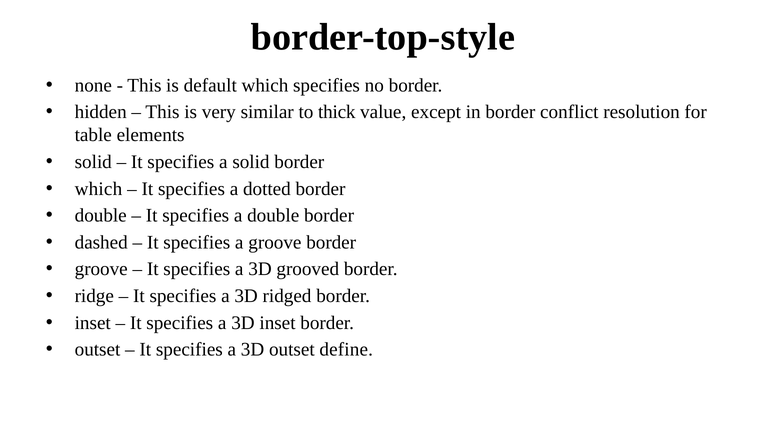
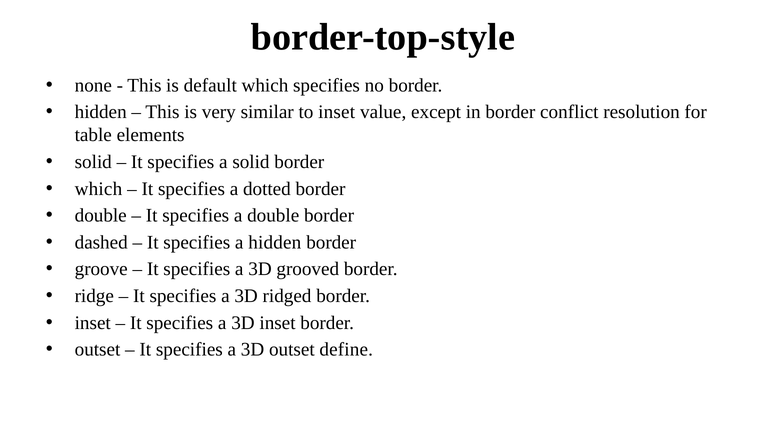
to thick: thick -> inset (337, 112)
a groove: groove -> hidden (275, 242)
